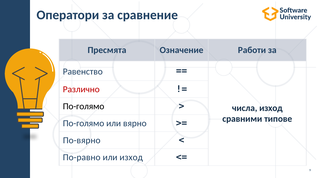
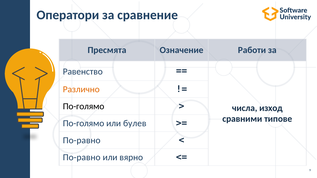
Различно colour: red -> orange (81, 89)
вярно: вярно -> булев (135, 123)
По-вярно: По-вярно -> По-равно (82, 140)
или изход: изход -> вярно (131, 158)
